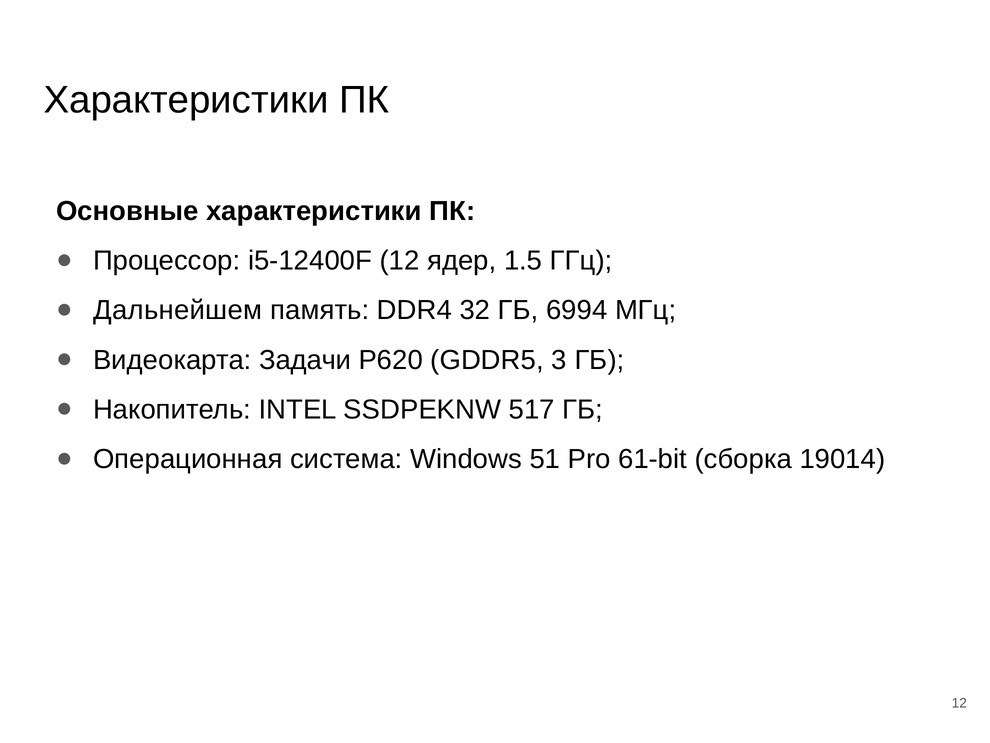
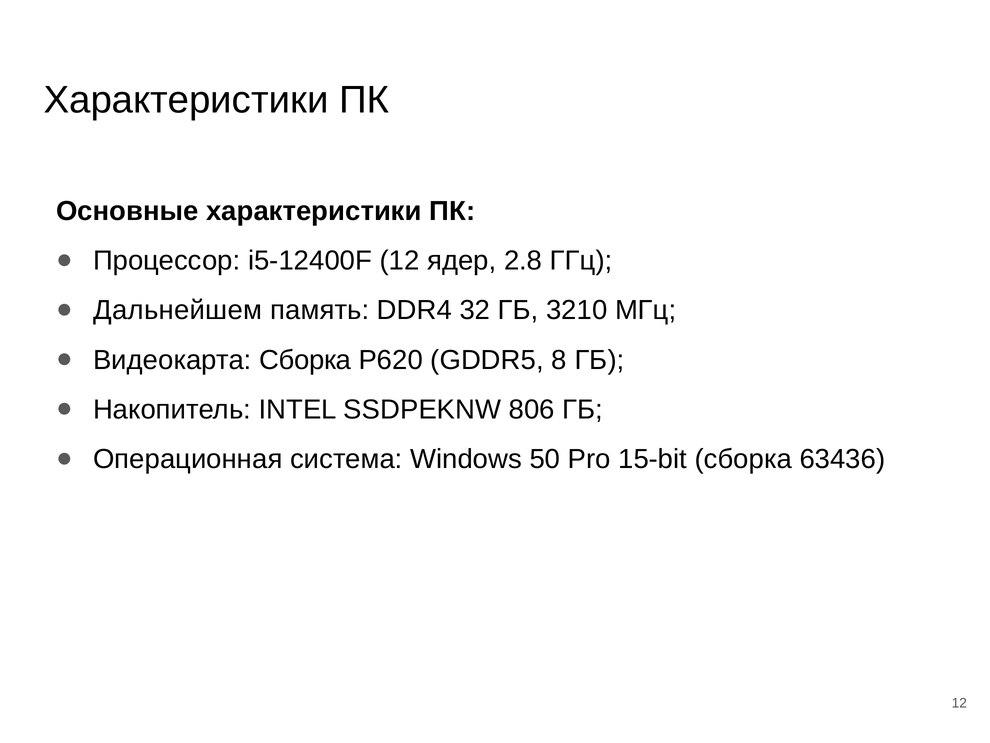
1.5: 1.5 -> 2.8 (523, 261)
6994: 6994 -> 3210 (577, 310)
Видеокарта Задачи: Задачи -> Сборка (305, 360)
3: 3 -> 8 (559, 360)
517: 517 -> 806 (532, 409)
51: 51 -> 50 (545, 459)
61-bit: 61-bit -> 15-bit (653, 459)
19014: 19014 -> 63436 (842, 459)
